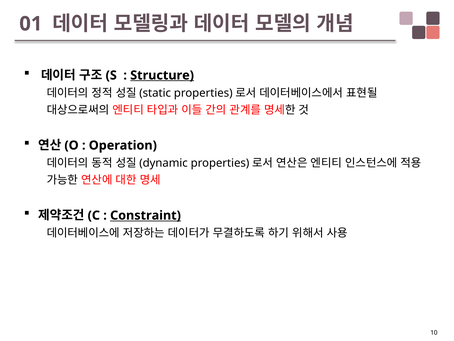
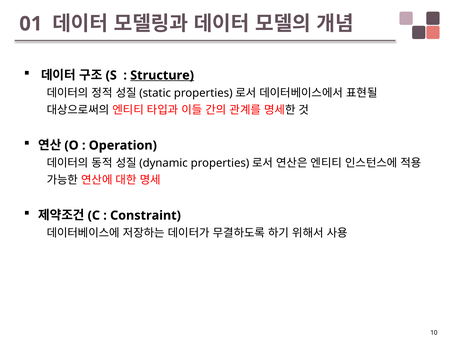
Constraint underline: present -> none (145, 215)
